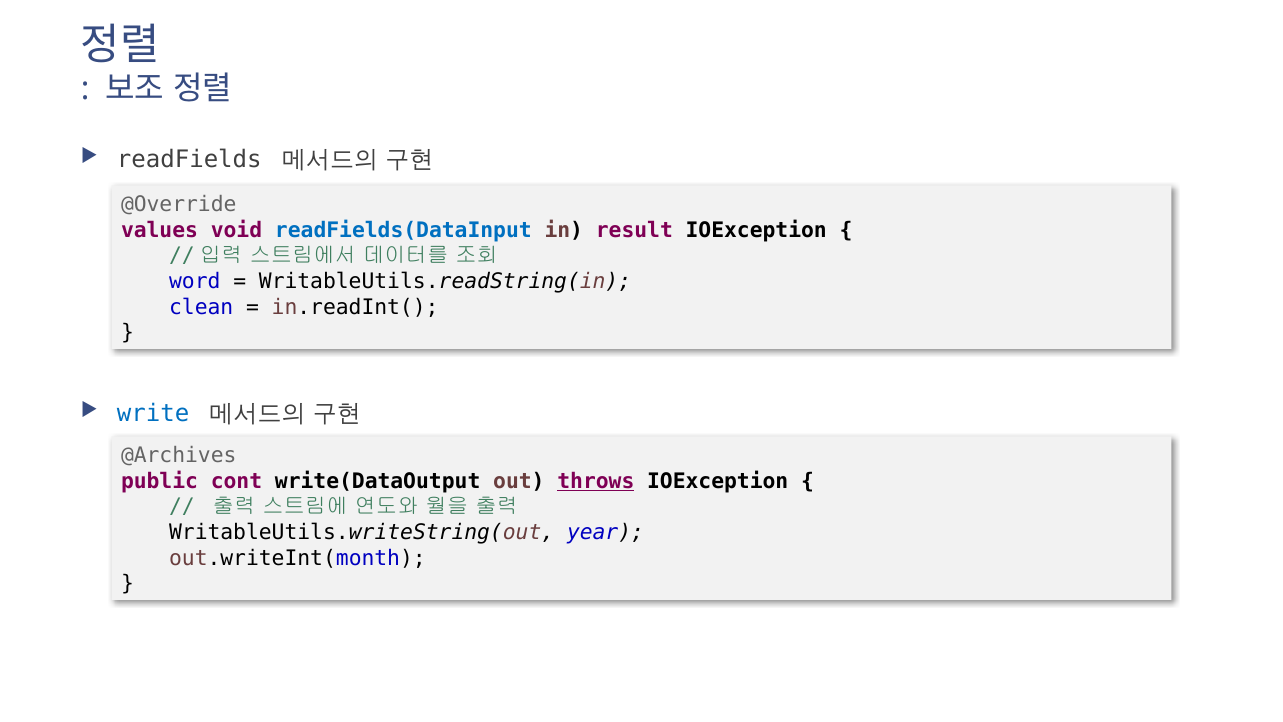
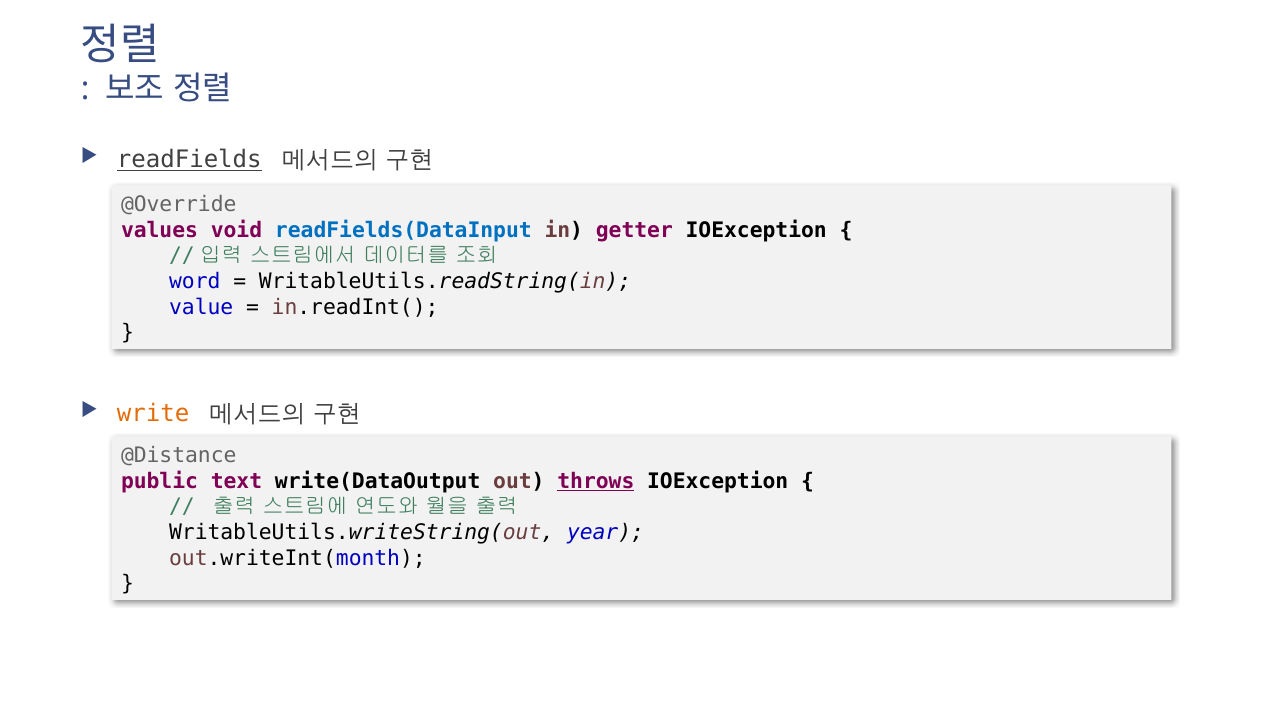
readFields underline: none -> present (189, 160)
result: result -> getter (634, 230)
clean: clean -> value (201, 307)
write colour: blue -> orange (153, 413)
@Archives: @Archives -> @Distance (179, 455)
cont: cont -> text (237, 481)
